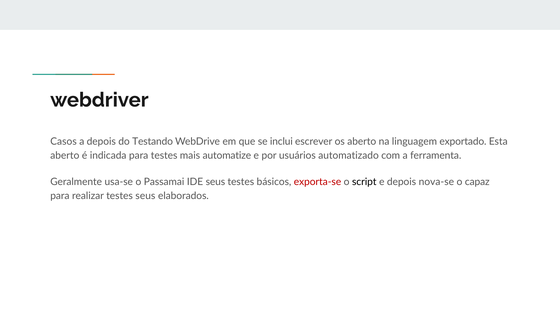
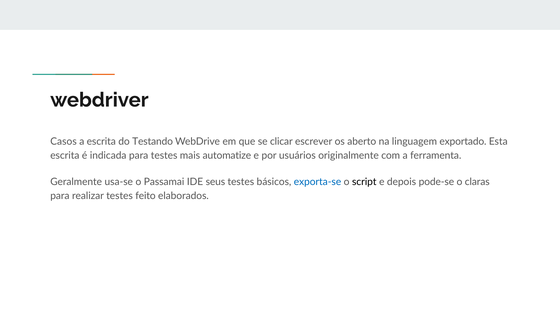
a depois: depois -> escrita (101, 142)
inclui: inclui -> clicar (281, 142)
aberto: aberto -> escrita (65, 155)
automatizado: automatizado -> originalmente (349, 155)
exporta-se colour: red -> blue (317, 182)
nova-se: nova-se -> pode-se (436, 182)
capaz: capaz -> claras (477, 182)
testes seus: seus -> feito (145, 196)
